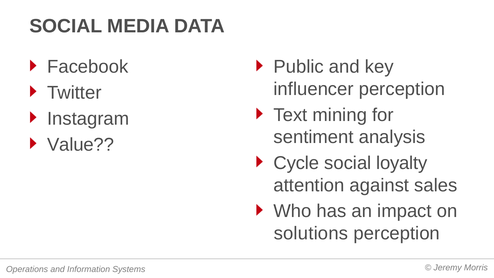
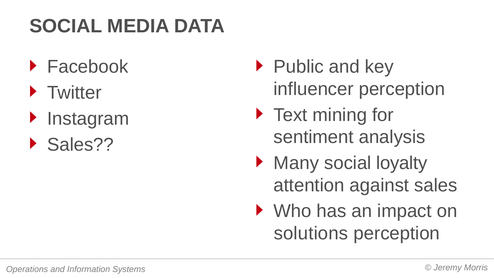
Value: Value -> Sales (81, 144)
Cycle: Cycle -> Many (296, 163)
